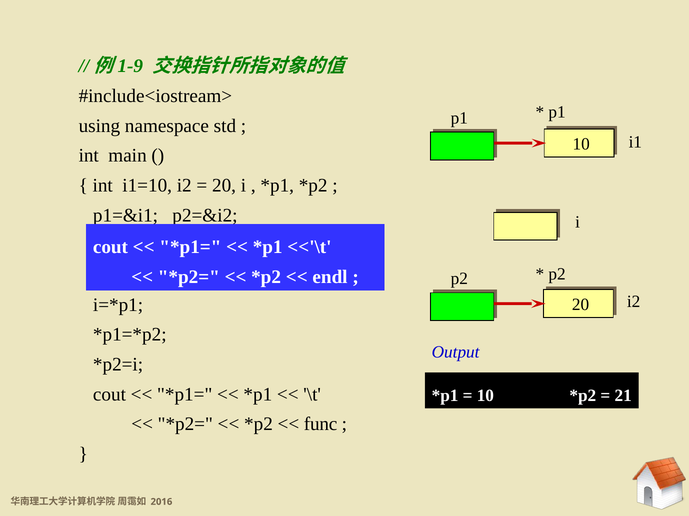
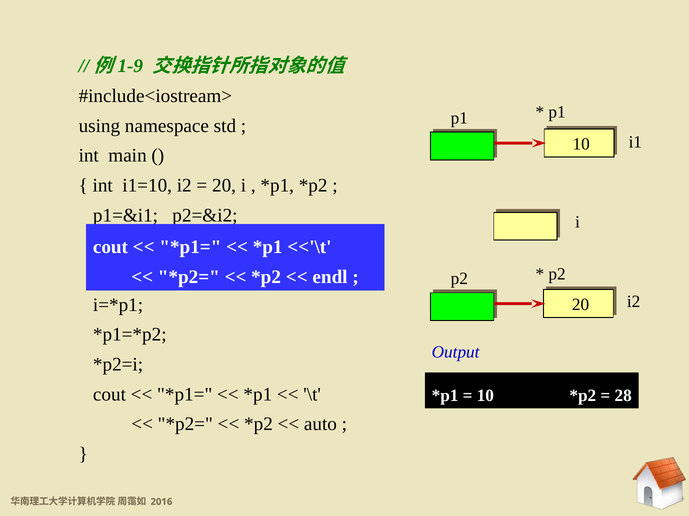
21: 21 -> 28 (623, 396)
func: func -> auto (320, 425)
